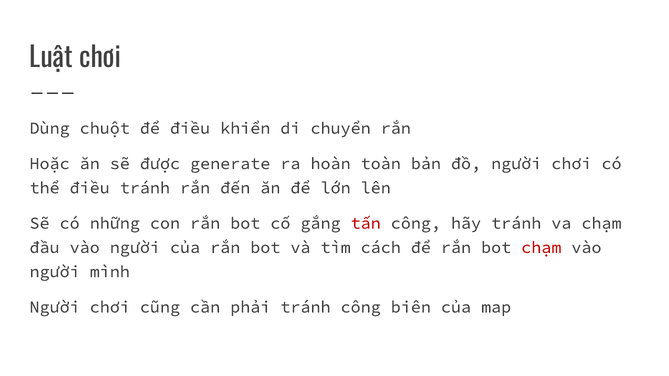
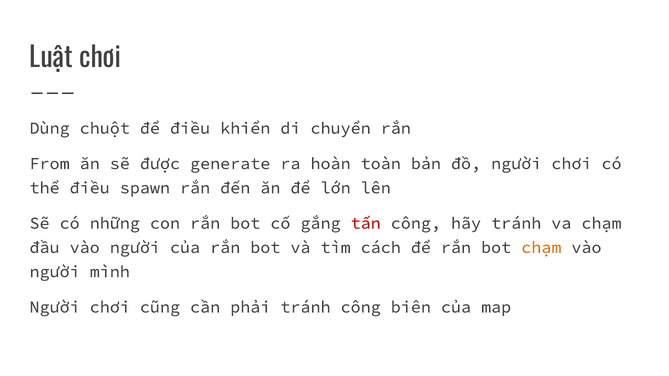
Hoặc: Hoặc -> From (50, 164)
điều tránh: tránh -> spawn (145, 188)
chạm colour: red -> orange (541, 248)
